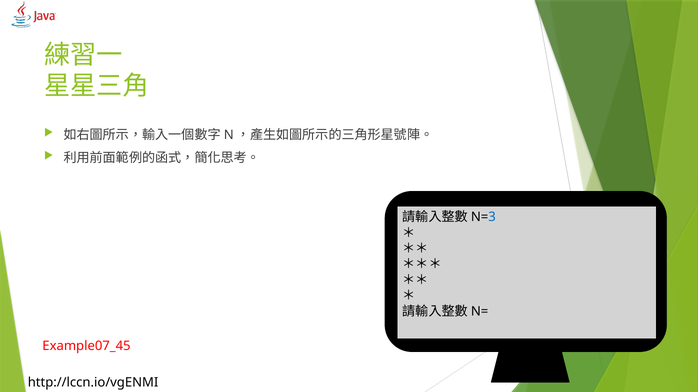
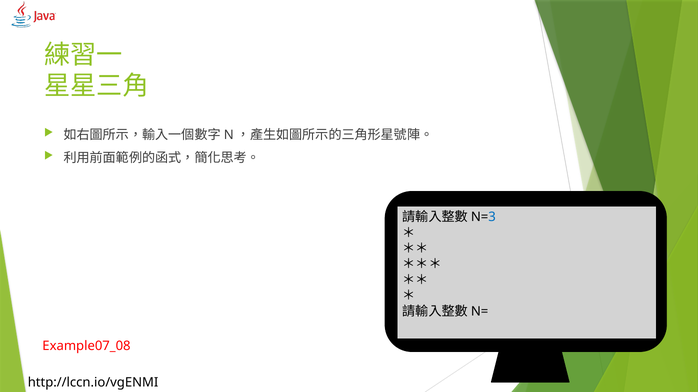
Example07_45: Example07_45 -> Example07_08 (86, 347)
